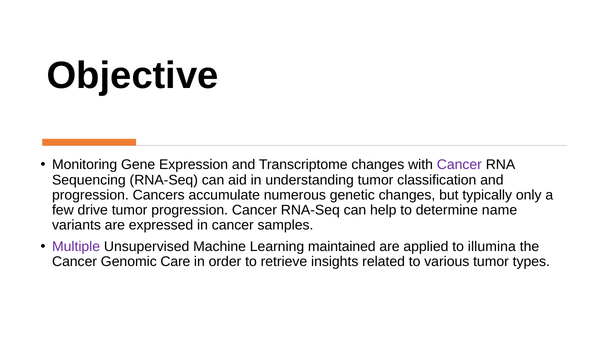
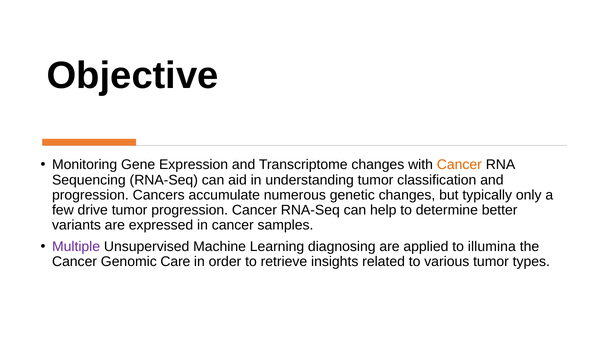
Cancer colour: purple -> orange (459, 165)
name: name -> better (500, 210)
maintained: maintained -> diagnosing (342, 247)
